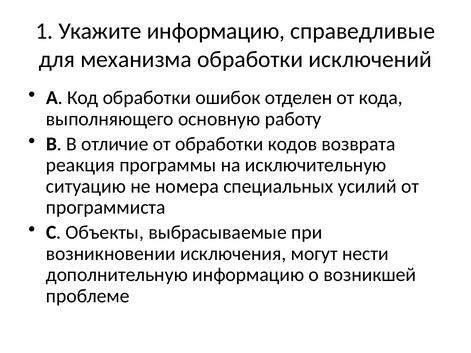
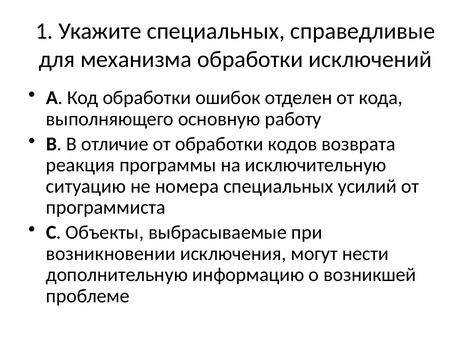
Укажите информацию: информацию -> специальных (216, 31)
